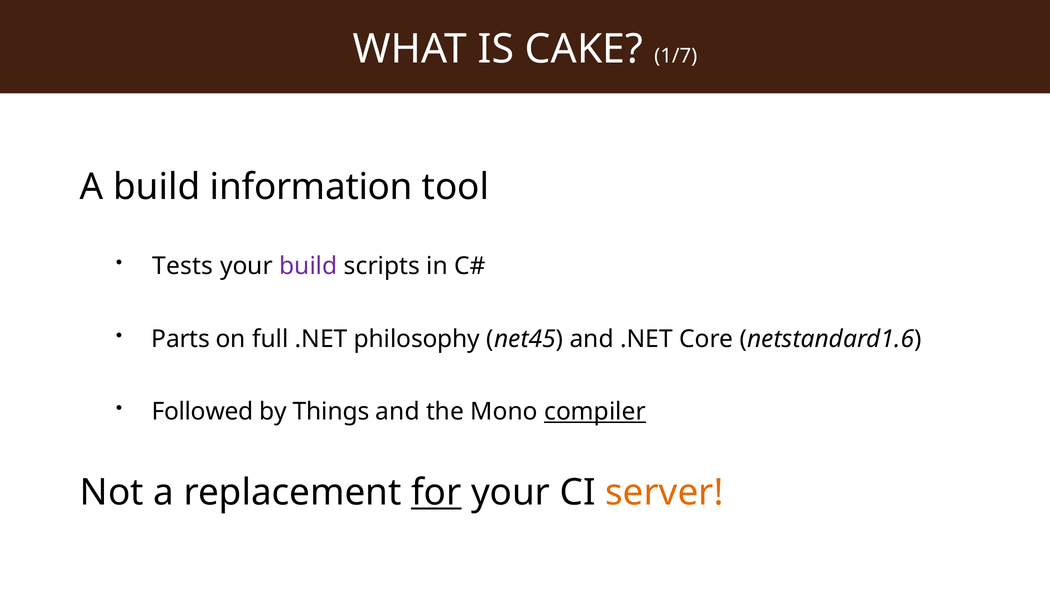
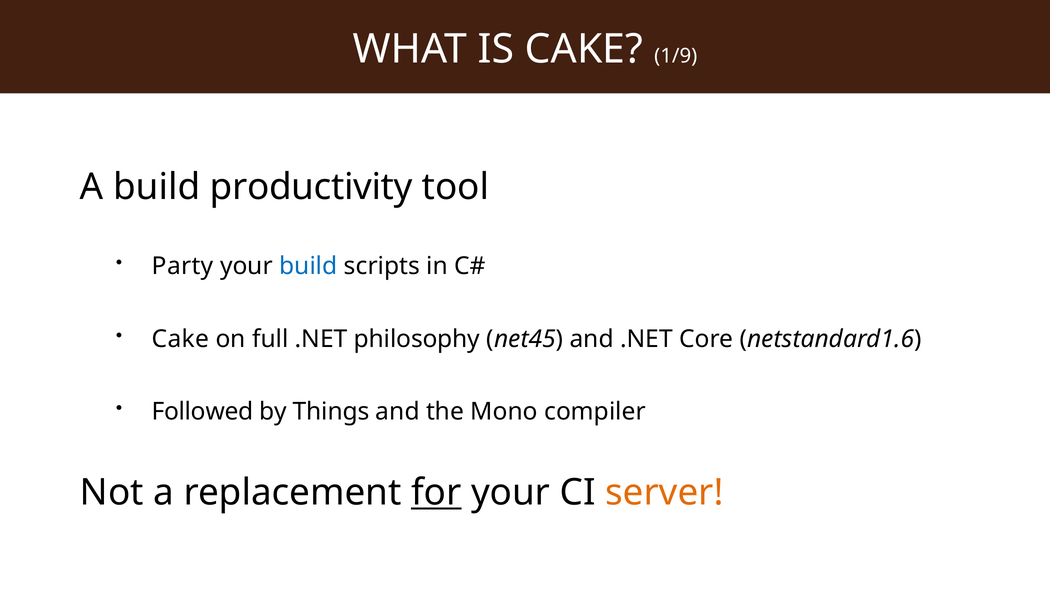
1/7: 1/7 -> 1/9 (676, 56)
information: information -> productivity (311, 187)
Tests: Tests -> Party (183, 266)
build colour: purple -> blue (308, 266)
Parts: Parts -> Cake (180, 339)
compiler underline: present -> none (595, 411)
